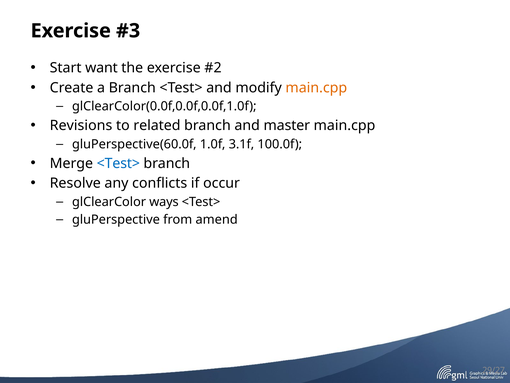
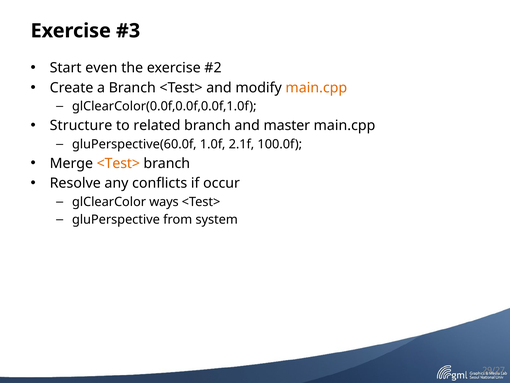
want: want -> even (101, 68)
Revisions: Revisions -> Structure (81, 125)
3.1f: 3.1f -> 2.1f (241, 144)
<Test> colour: blue -> orange (118, 163)
amend: amend -> system (217, 219)
